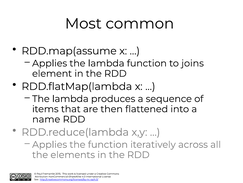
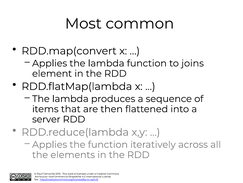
RDD.map(assume: RDD.map(assume -> RDD.map(convert (69, 51)
name: name -> server (46, 119)
